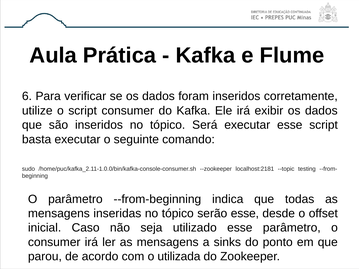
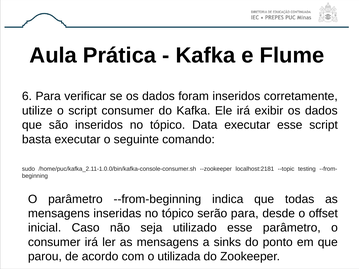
Será: Será -> Data (205, 125)
serão esse: esse -> para (245, 214)
